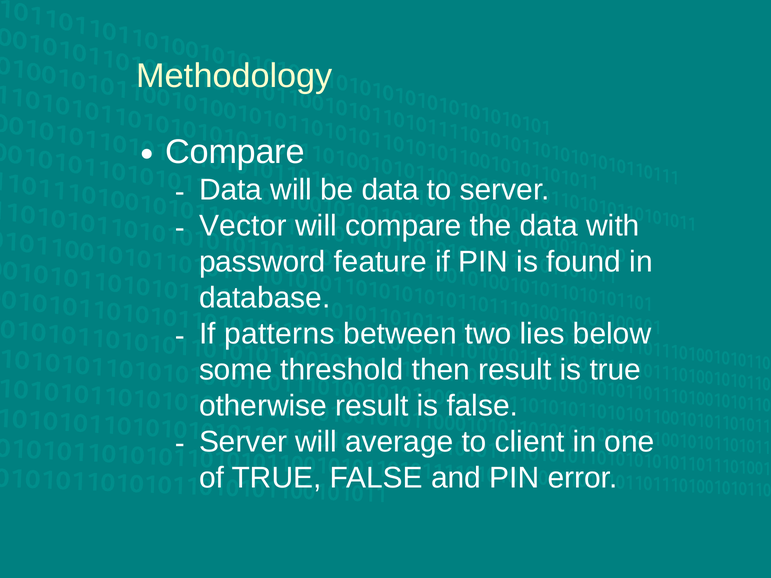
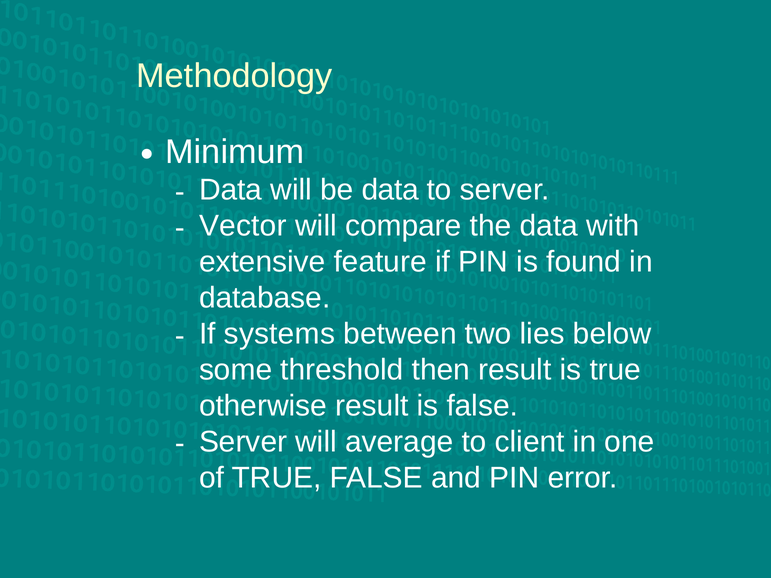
Compare: Compare -> Minimum (235, 152)
password: password -> extensive (262, 262)
patterns: patterns -> systems (279, 334)
